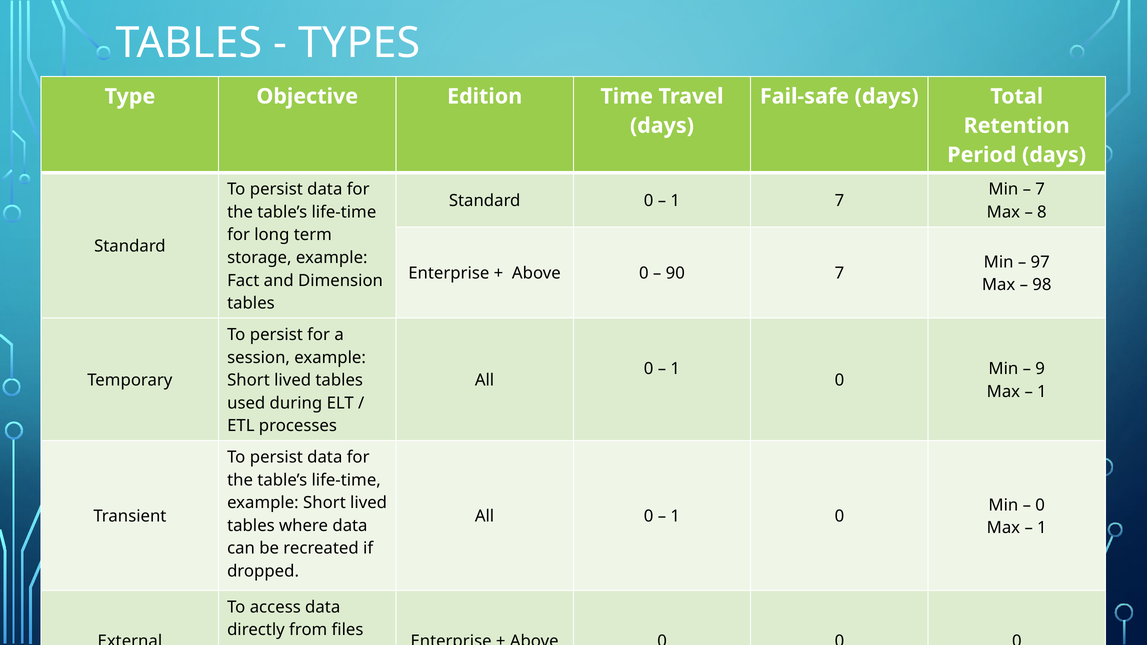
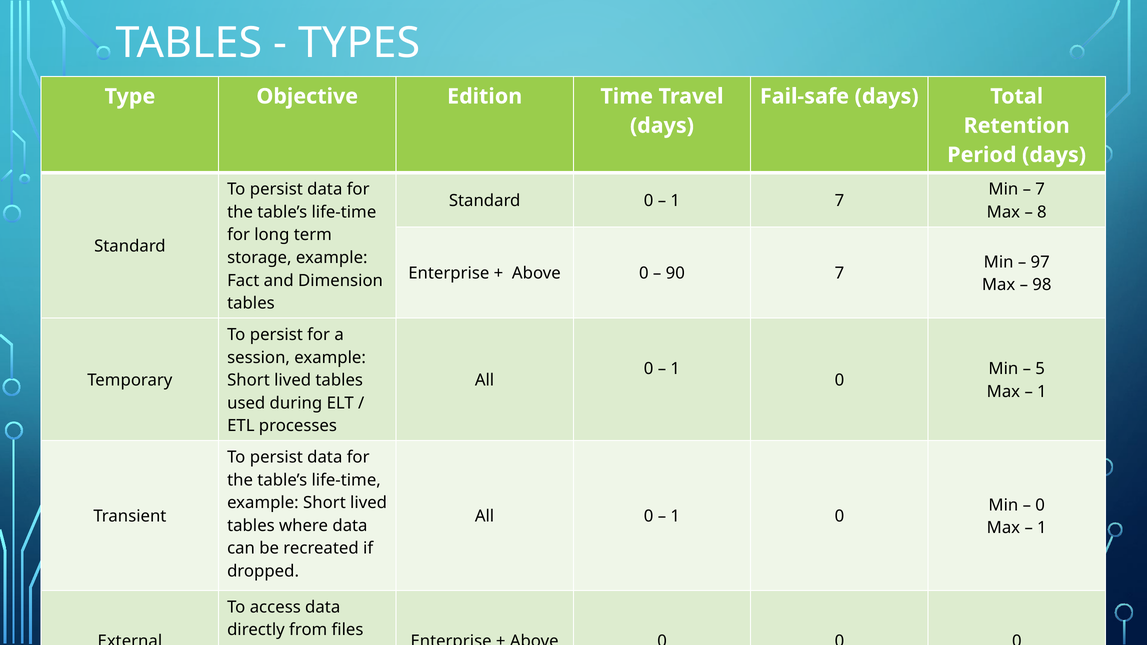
9: 9 -> 5 (1040, 369)
